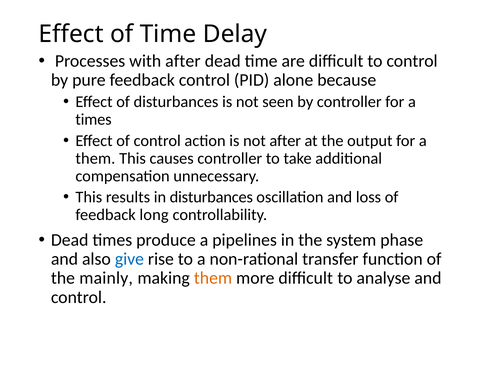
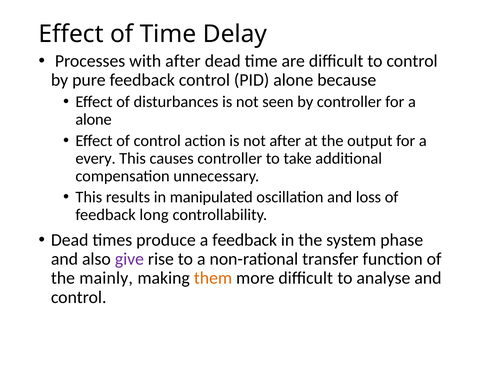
times: times -> alone (93, 120)
them: them -> every (96, 158)
in disturbances: disturbances -> manipulated (211, 197)
a pipelines: pipelines -> feedback (245, 240)
give colour: blue -> purple (129, 259)
